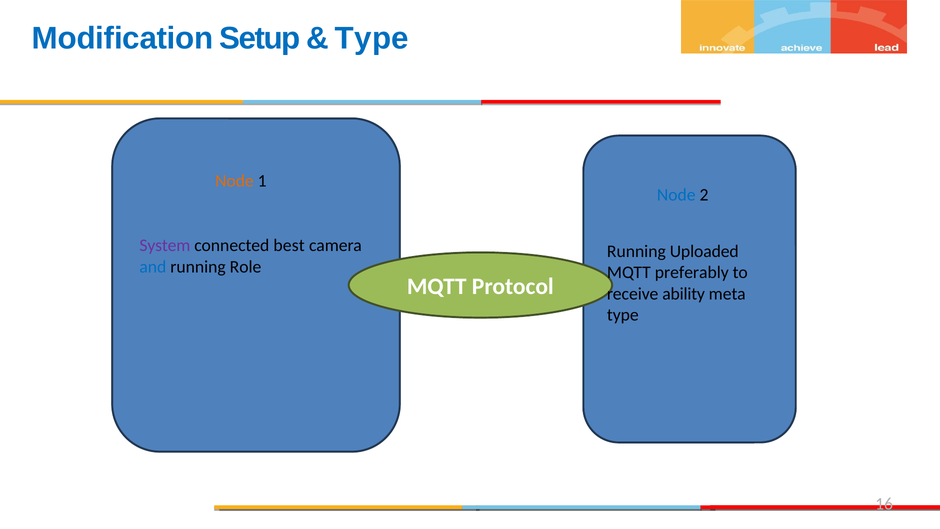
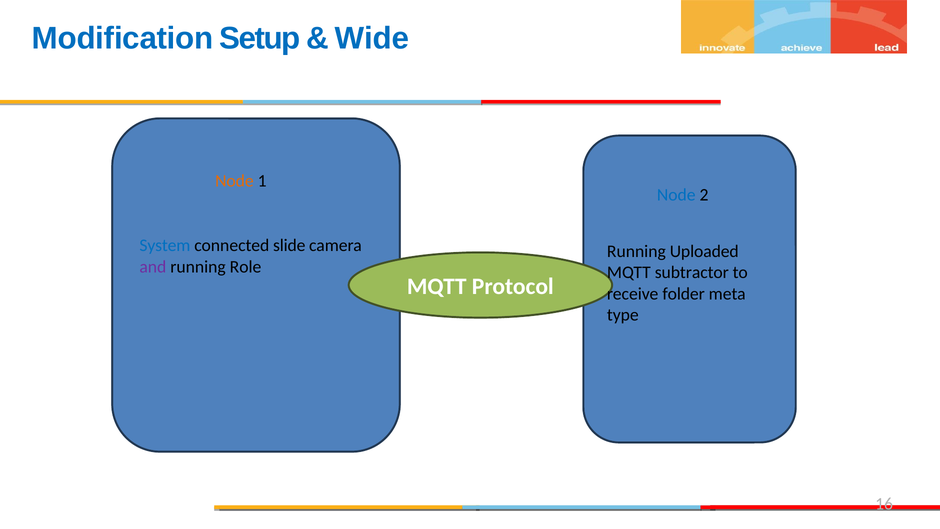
Type: Type -> Wide (372, 39)
System colour: purple -> blue (165, 245)
best: best -> slide (289, 245)
and colour: blue -> purple (153, 267)
preferably: preferably -> subtractor (692, 273)
ability: ability -> folder (684, 294)
